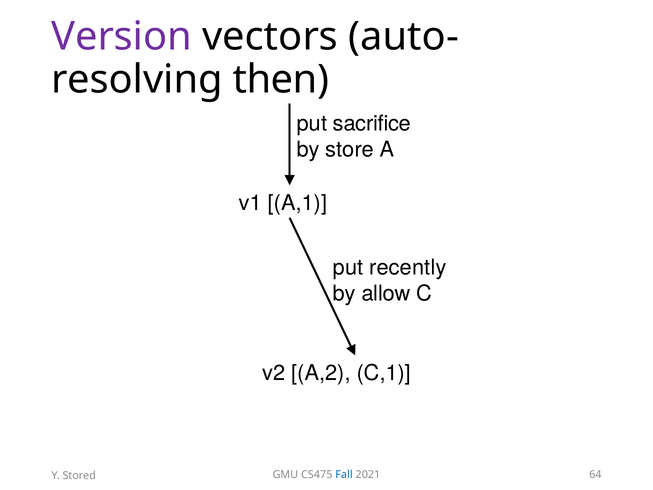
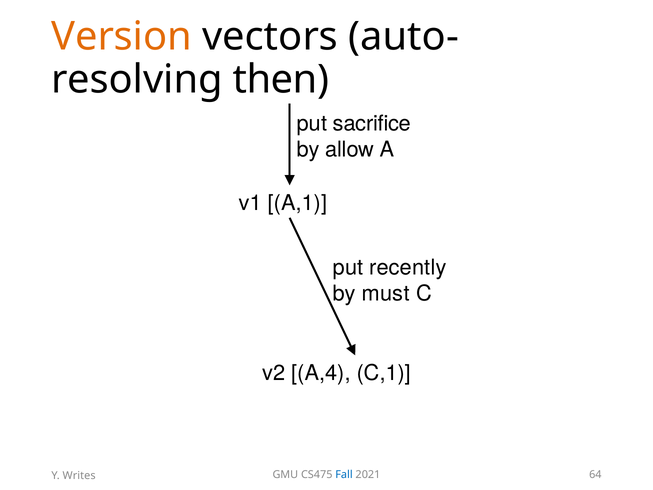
Version colour: purple -> orange (122, 37)
store: store -> allow (350, 150)
allow: allow -> must (386, 294)
A,2: A,2 -> A,4 (321, 373)
Stored: Stored -> Writes (79, 475)
